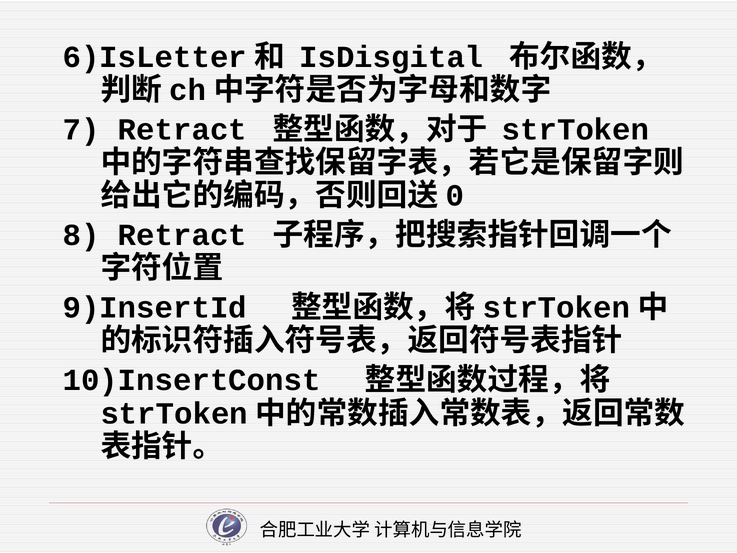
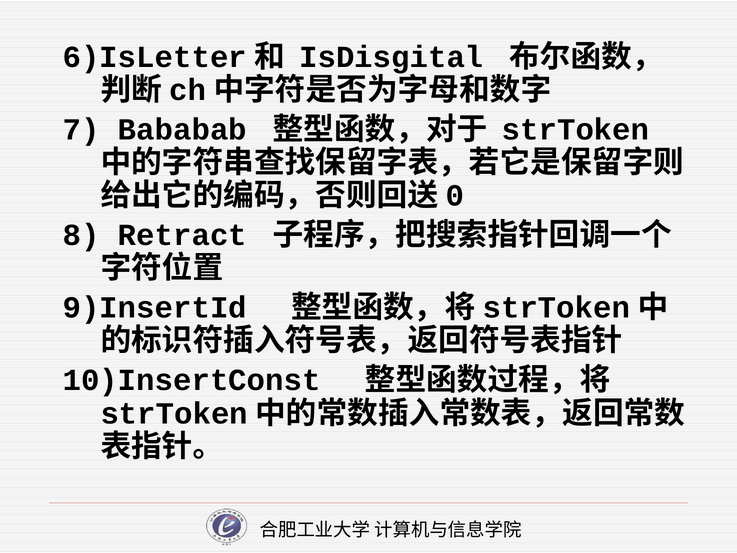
7 Retract: Retract -> Bababab (182, 129)
